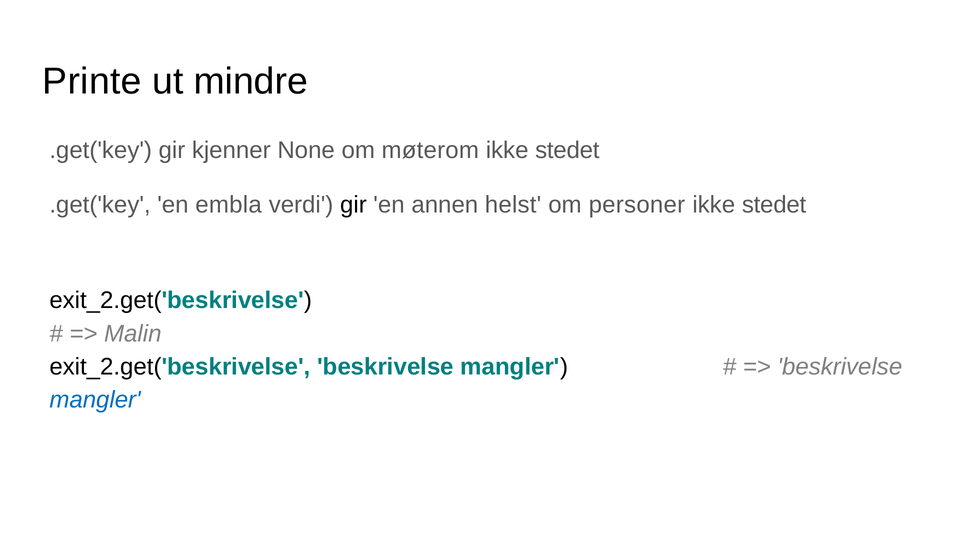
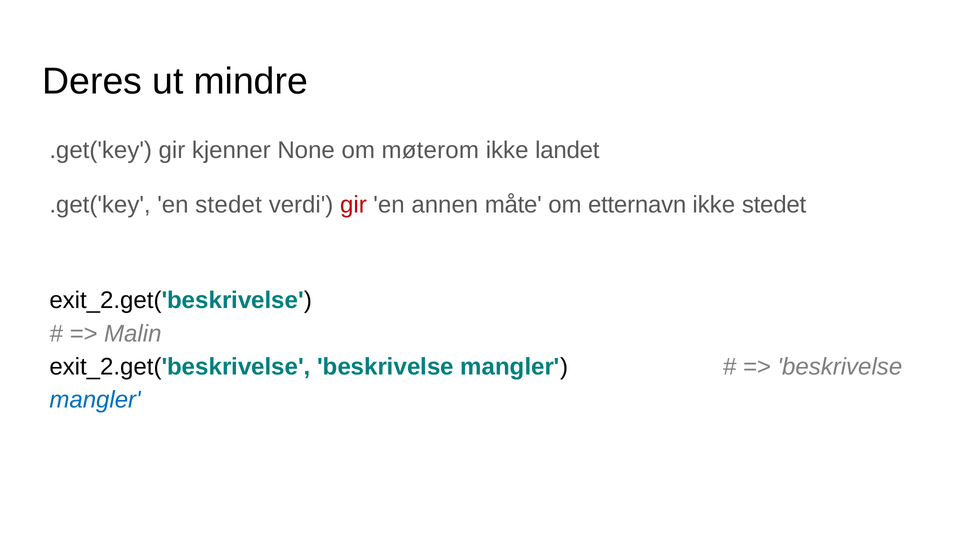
Printe: Printe -> Deres (92, 82)
stedet: stedet -> landet (567, 150)
en embla: embla -> stedet (229, 205)
gir colour: black -> red (353, 205)
helst: helst -> måte (513, 205)
personer: personer -> etternavn (637, 205)
